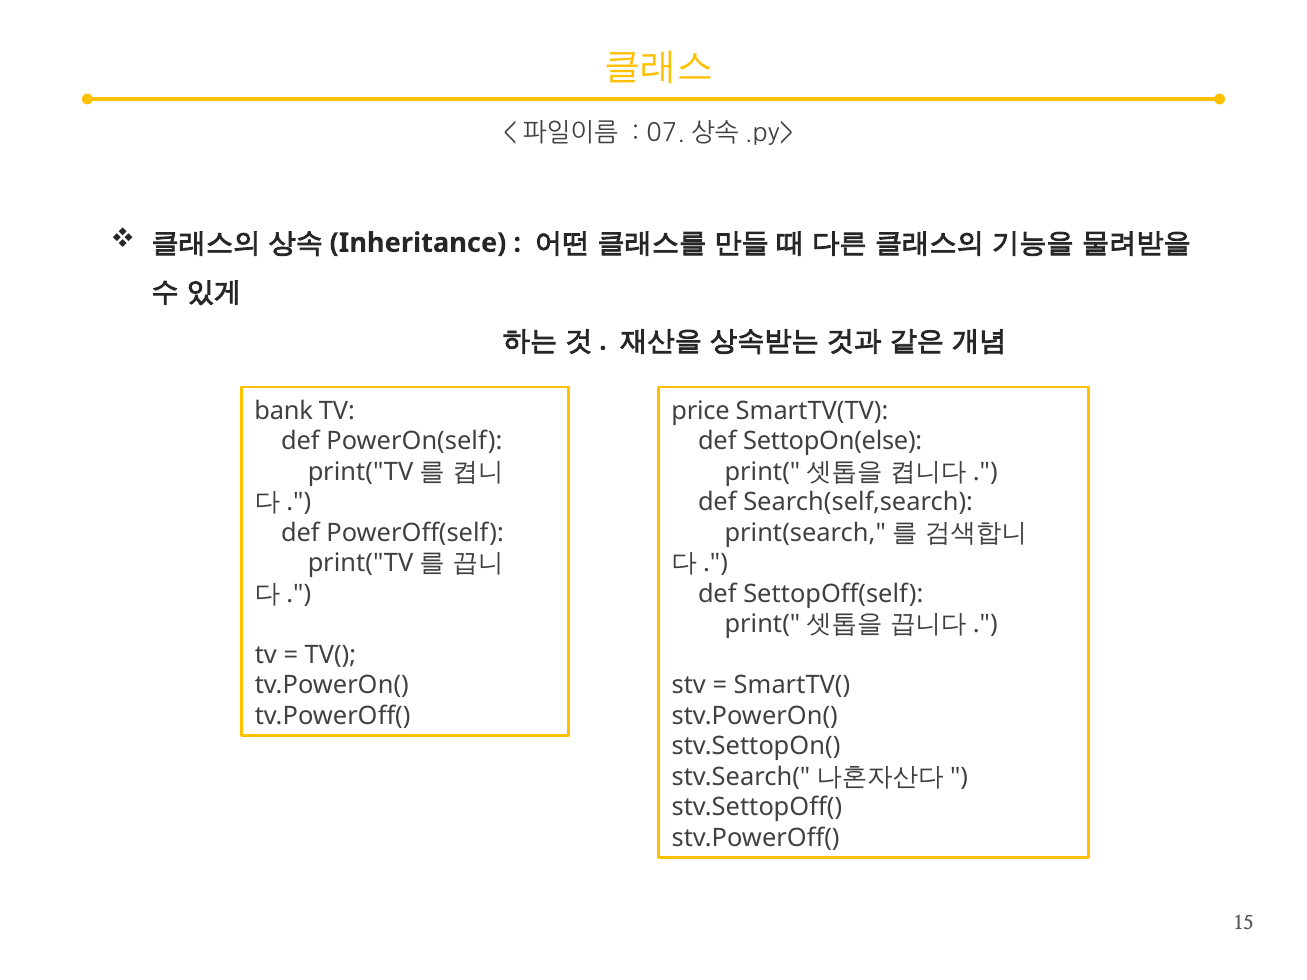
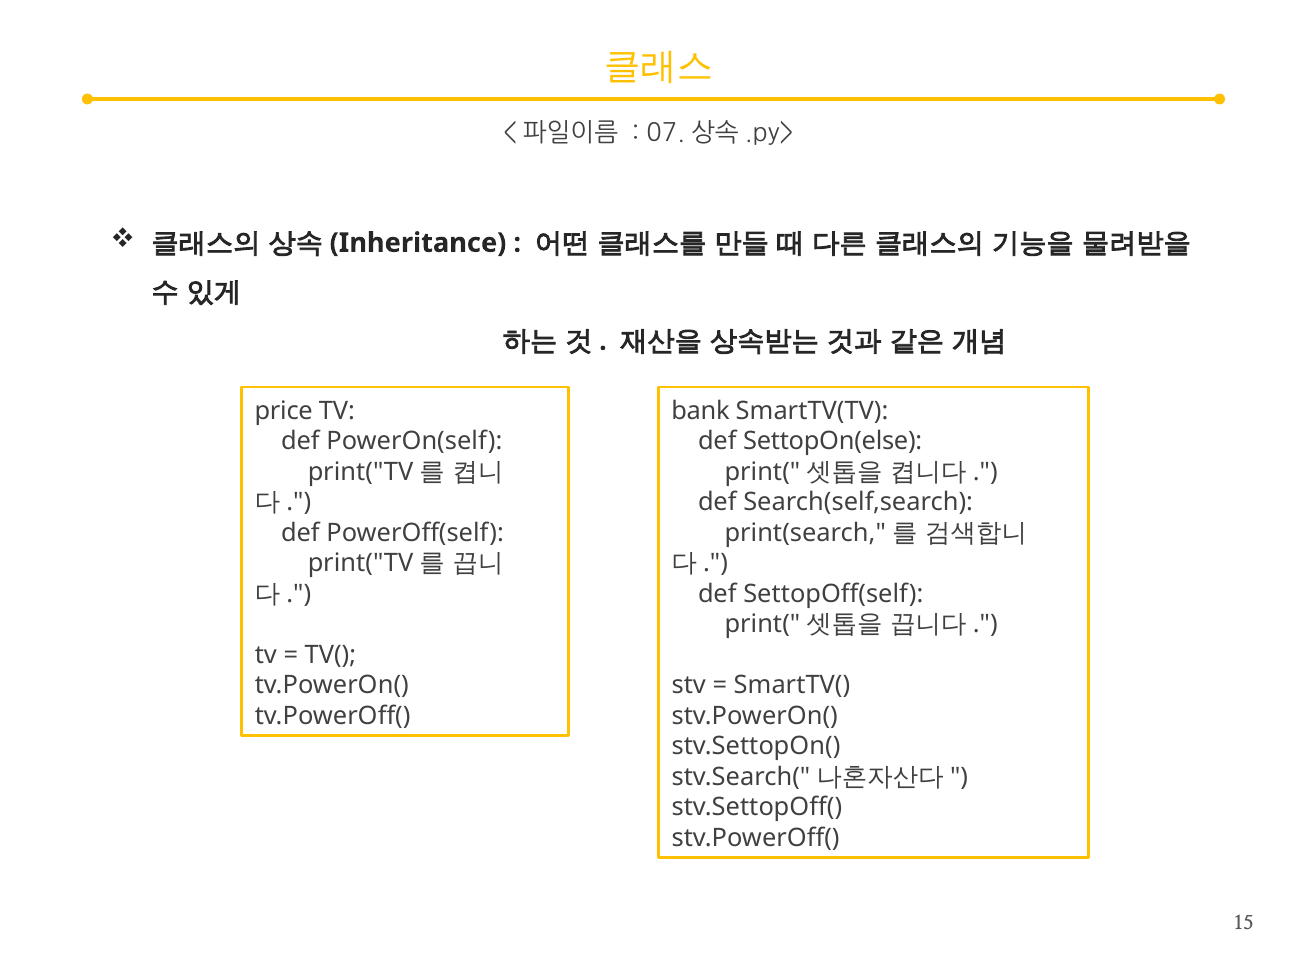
bank: bank -> price (284, 411)
price: price -> bank (701, 411)
